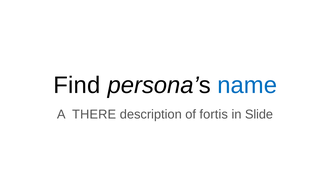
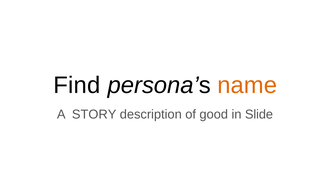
name colour: blue -> orange (247, 85)
THERE: THERE -> STORY (94, 114)
fortis: fortis -> good (214, 114)
